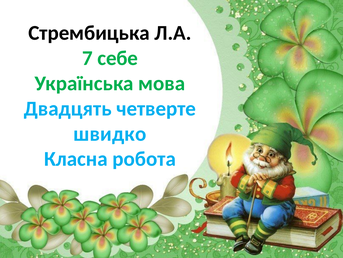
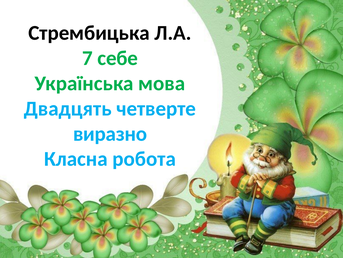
швидко: швидко -> виразно (110, 133)
